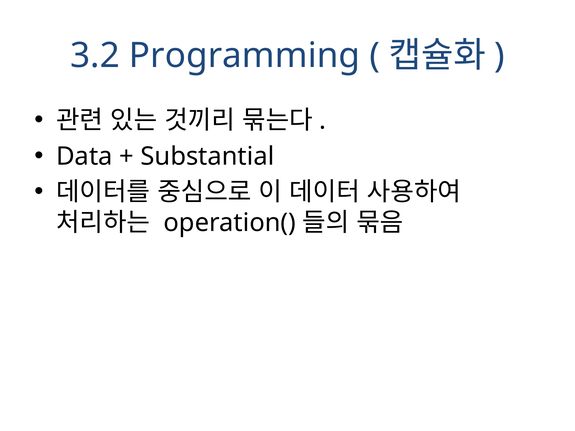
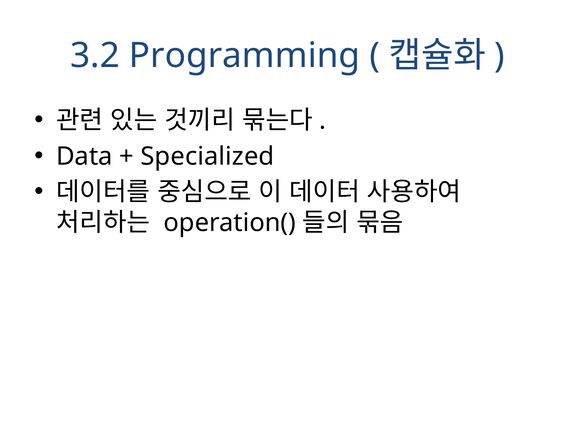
Substantial: Substantial -> Specialized (207, 156)
